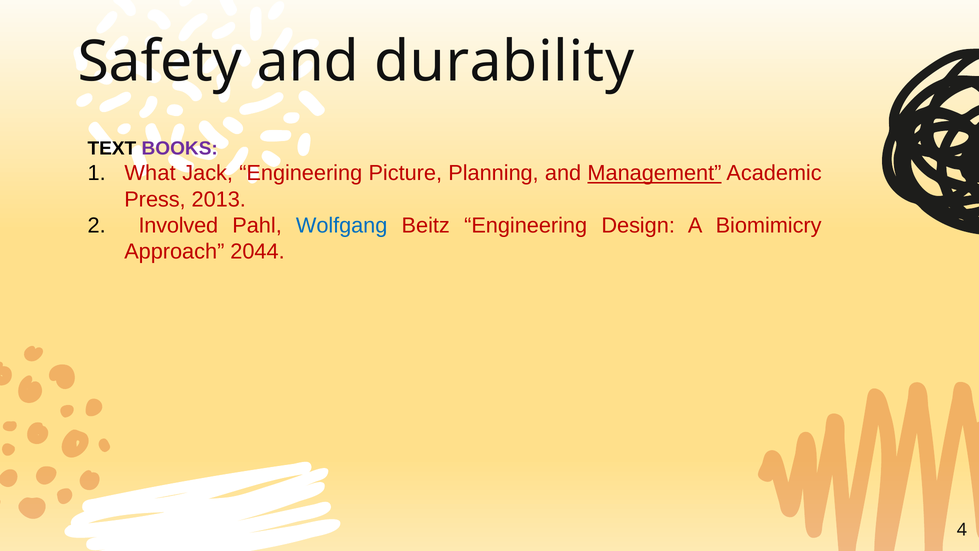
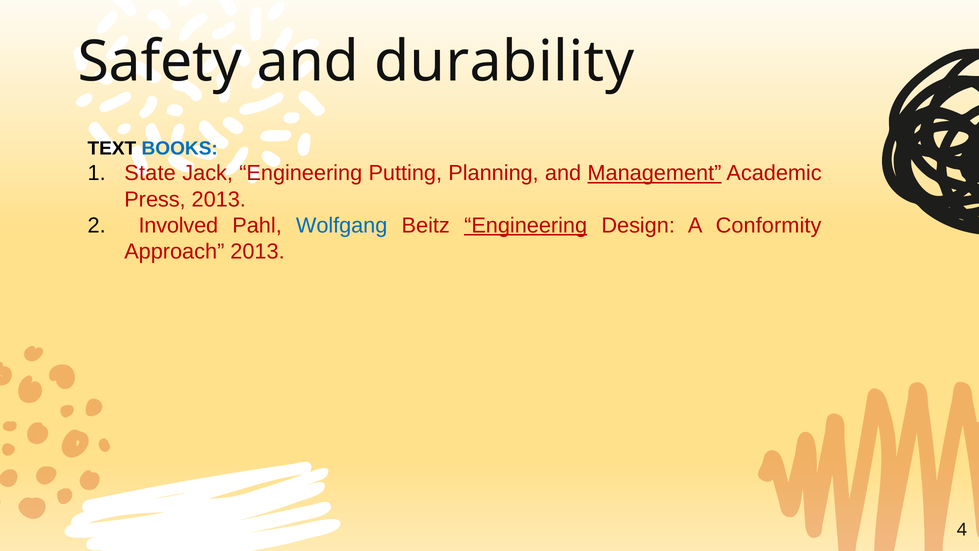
BOOKS colour: purple -> blue (180, 149)
What: What -> State (150, 173)
Picture: Picture -> Putting (405, 173)
Engineering underline: none -> present (526, 225)
Biomimicry: Biomimicry -> Conformity (769, 225)
Approach 2044: 2044 -> 2013 (257, 251)
